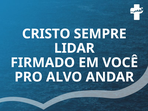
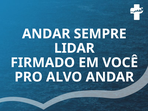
CRISTO: CRISTO -> ANDAR (46, 34)
